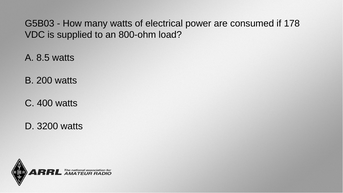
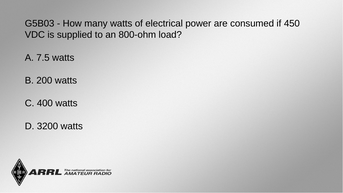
178: 178 -> 450 (292, 23)
8.5: 8.5 -> 7.5 (43, 58)
